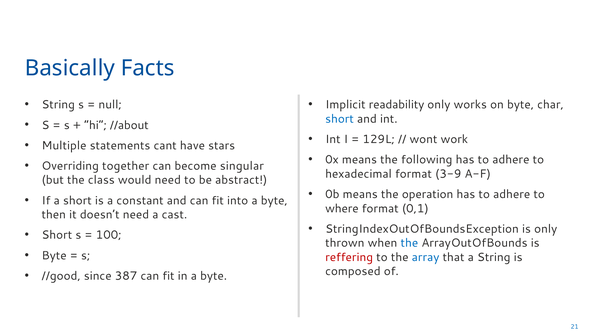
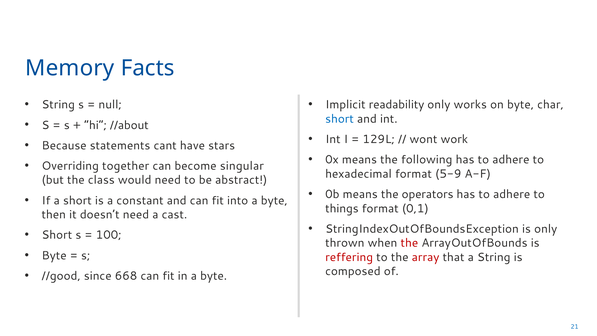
Basically: Basically -> Memory (70, 68)
Multiple: Multiple -> Because (64, 145)
3-9: 3-9 -> 5-9 (448, 174)
operation: operation -> operators (428, 194)
where: where -> things (342, 208)
the colour: blue -> red (409, 243)
array colour: blue -> red (426, 257)
387: 387 -> 668 (126, 276)
